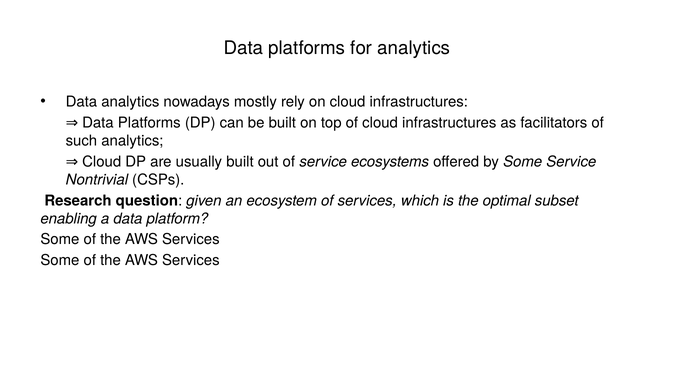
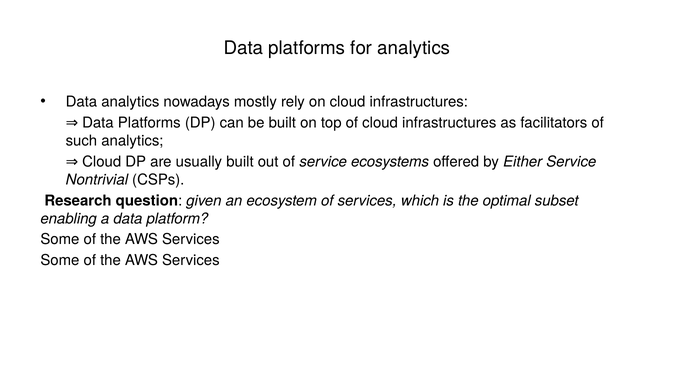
by Some: Some -> Either (523, 162)
